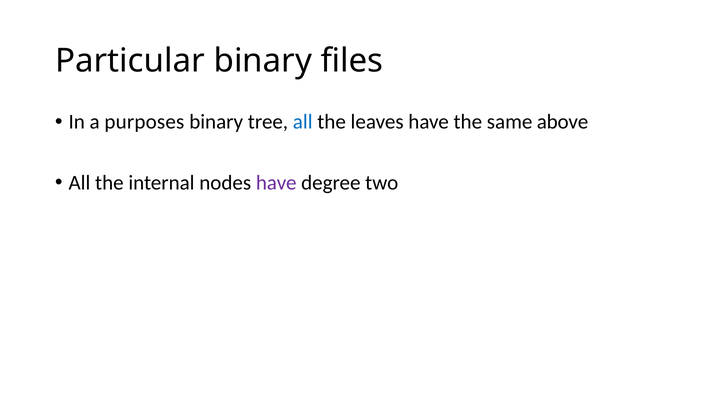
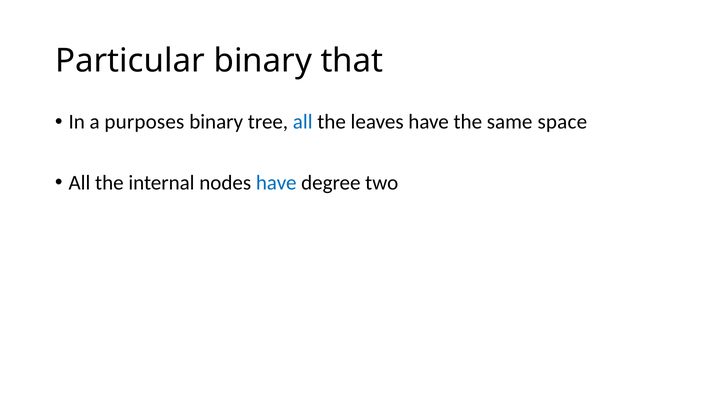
files: files -> that (352, 61)
above: above -> space (562, 122)
have colour: purple -> blue (276, 183)
